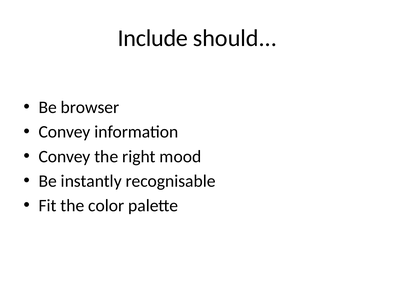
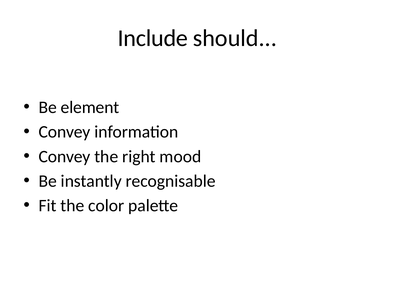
browser: browser -> element (90, 107)
